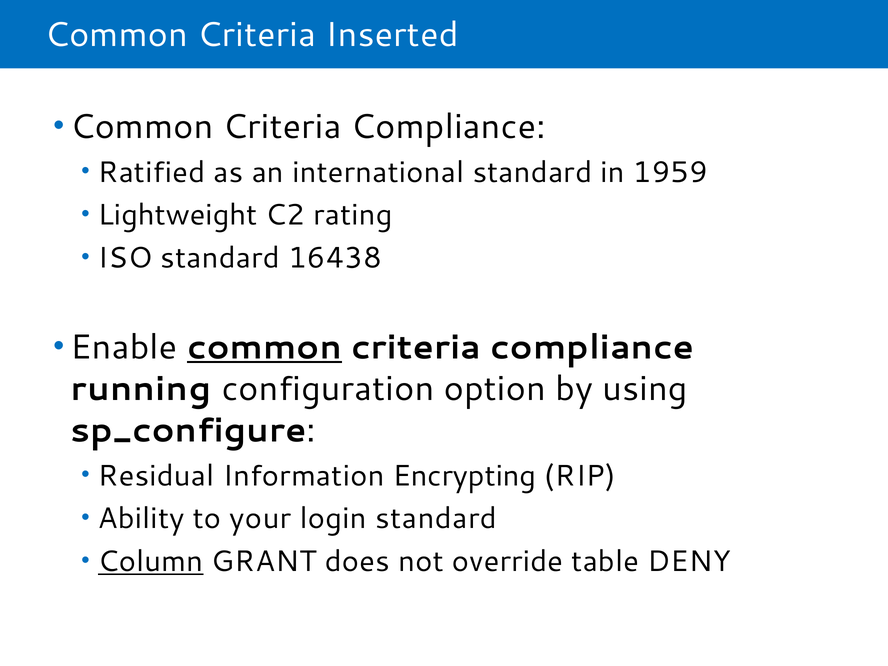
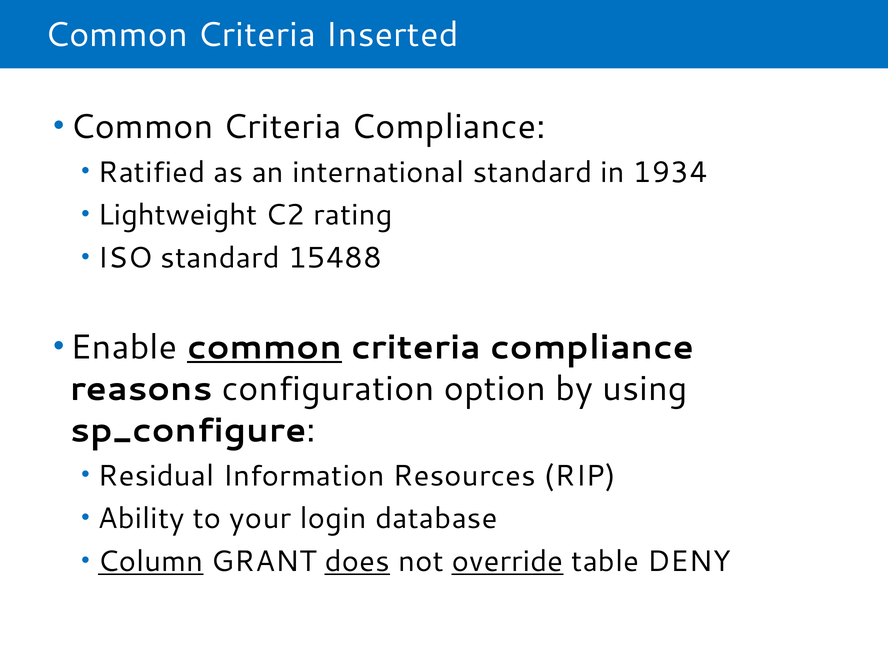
1959: 1959 -> 1934 (670, 172)
16438: 16438 -> 15488 (335, 258)
running: running -> reasons (141, 389)
Encrypting: Encrypting -> Resources (464, 476)
login standard: standard -> database (436, 519)
does underline: none -> present (357, 562)
override underline: none -> present (508, 562)
